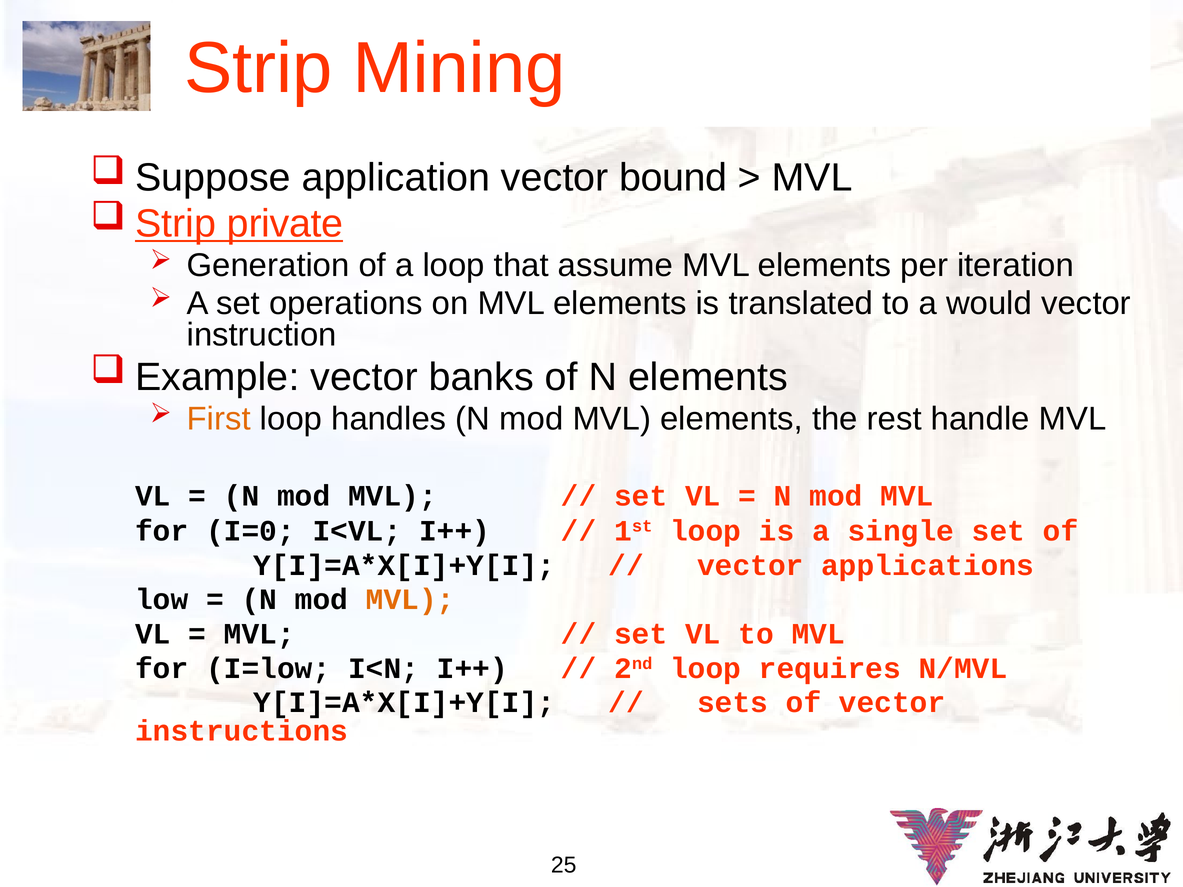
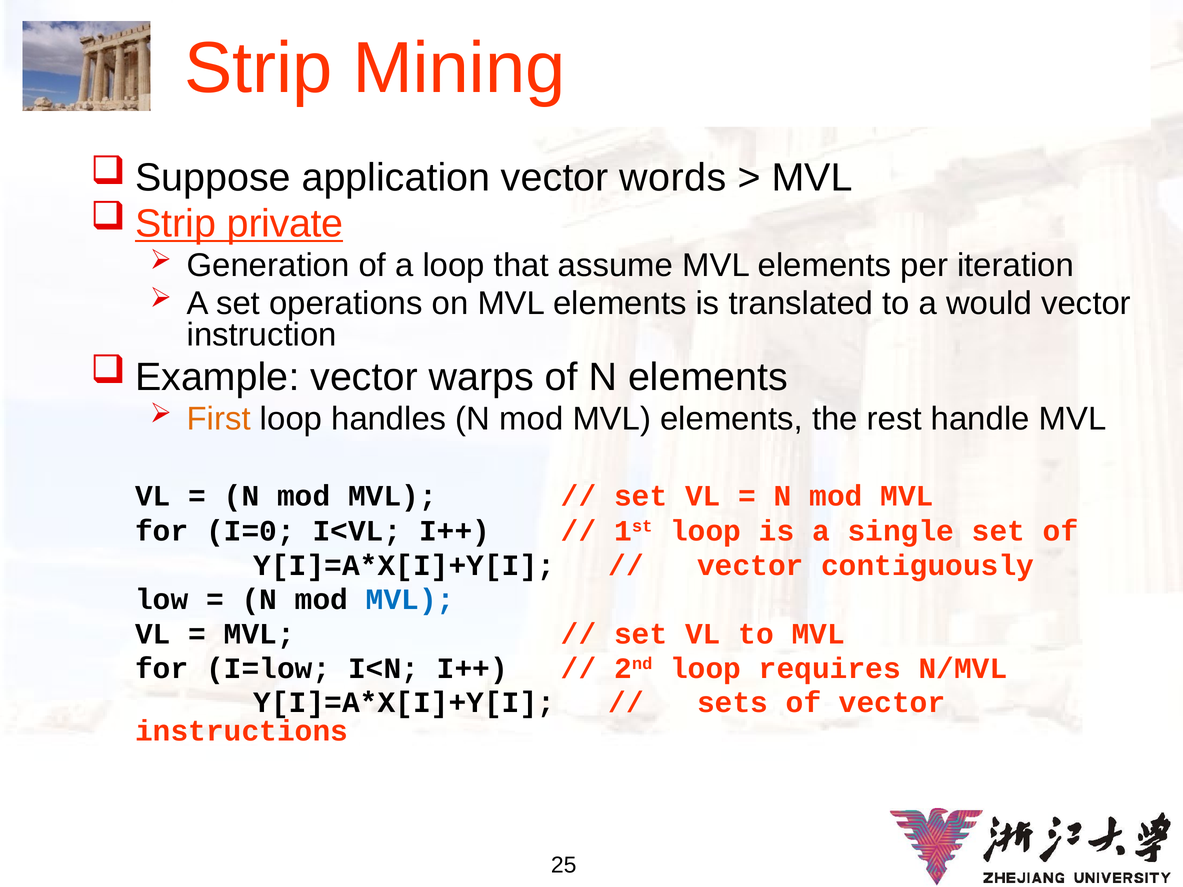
bound: bound -> words (673, 178)
banks: banks -> warps (481, 377)
applications: applications -> contiguously (928, 565)
MVL colour: orange -> blue (410, 600)
